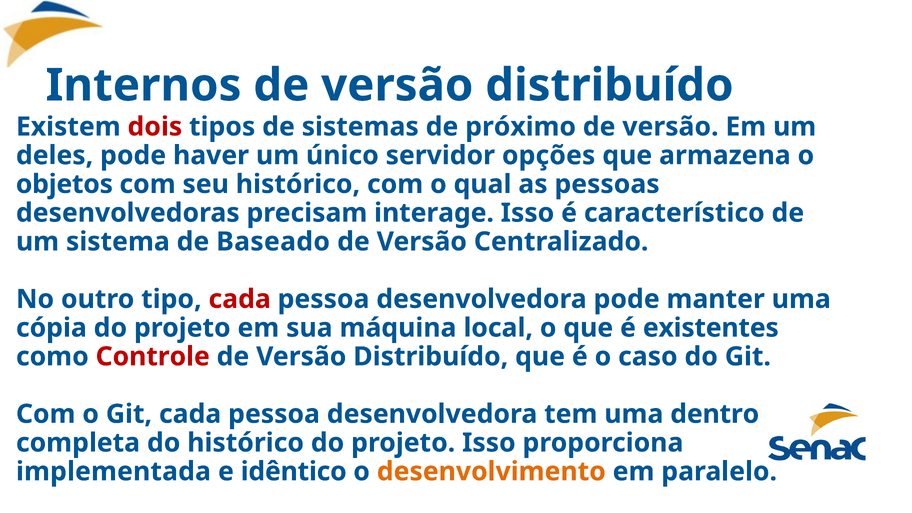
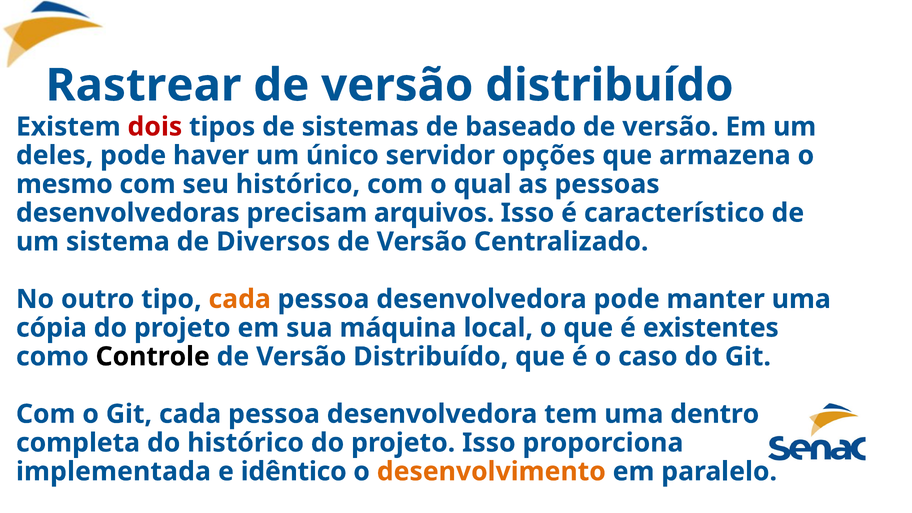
Internos: Internos -> Rastrear (144, 85)
próximo: próximo -> baseado (521, 127)
objetos: objetos -> mesmo (64, 184)
interage: interage -> arquivos (434, 213)
Baseado: Baseado -> Diversos (273, 242)
cada colour: red -> orange (240, 299)
Controle colour: red -> black (153, 357)
